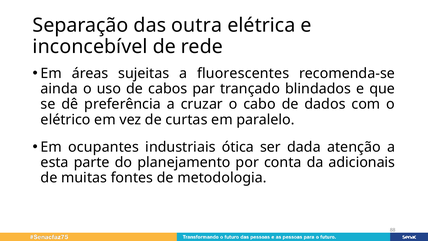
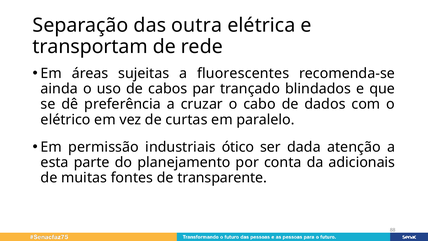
inconcebível: inconcebível -> transportam (90, 47)
ocupantes: ocupantes -> permissão (104, 147)
ótica: ótica -> ótico (238, 147)
metodologia: metodologia -> transparente (222, 178)
